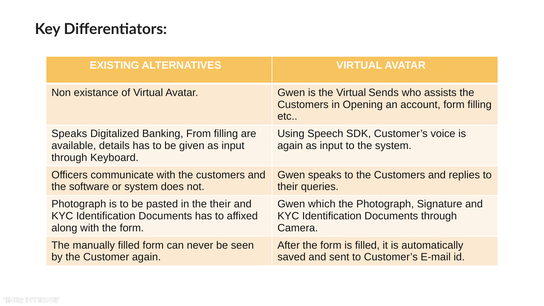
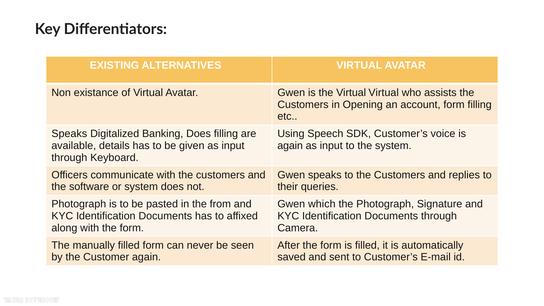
Virtual Sends: Sends -> Virtual (384, 93)
Banking From: From -> Does (199, 134)
the their: their -> from (220, 204)
